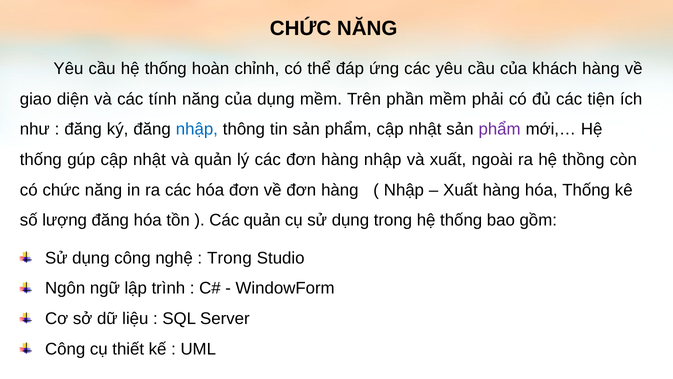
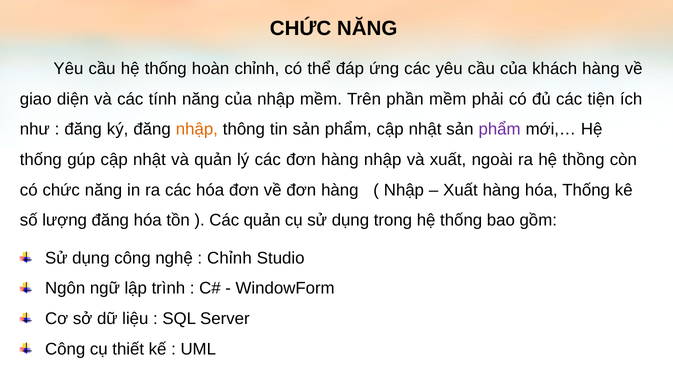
của dụng: dụng -> nhập (276, 99)
nhập colour: blue -> orange (197, 129)
Trong: Trong -> Chỉnh (229, 258)
